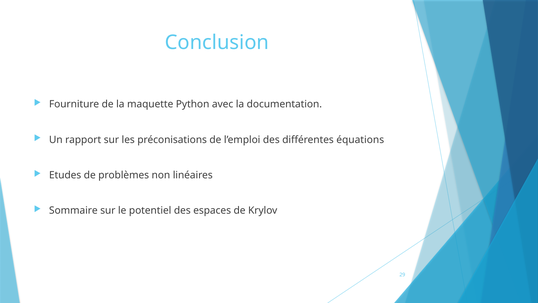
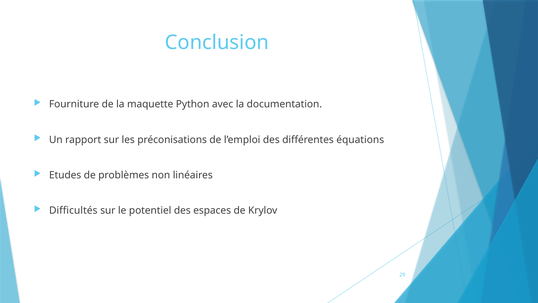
Sommaire: Sommaire -> Difficultés (73, 210)
